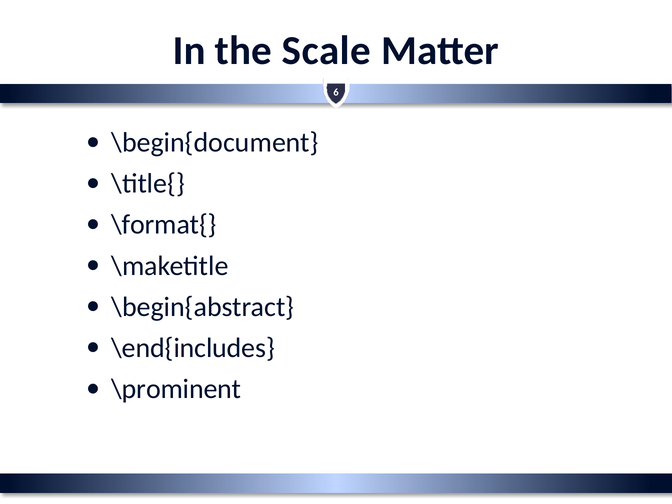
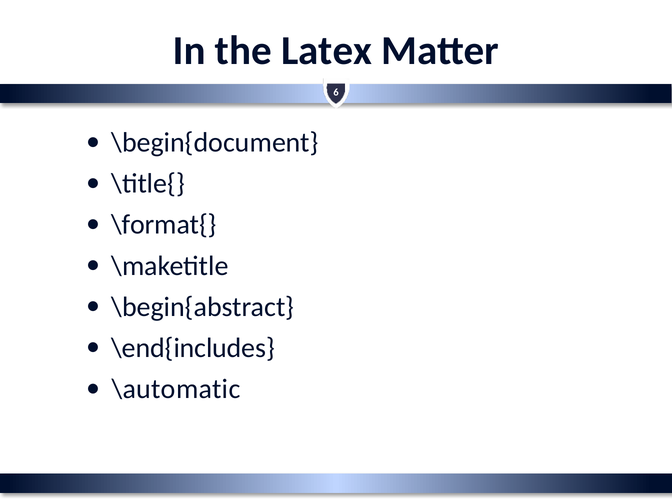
Scale: Scale -> Latex (327, 50)
\prominent: \prominent -> \automatic (176, 389)
